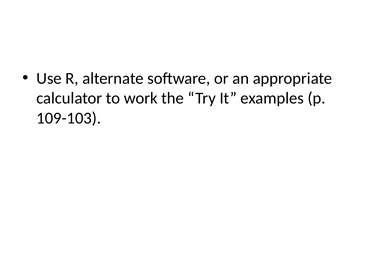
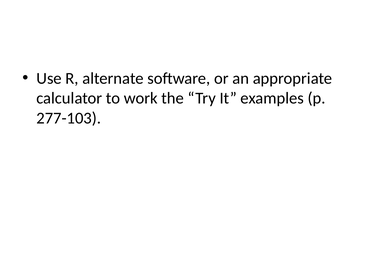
109-103: 109-103 -> 277-103 (69, 118)
